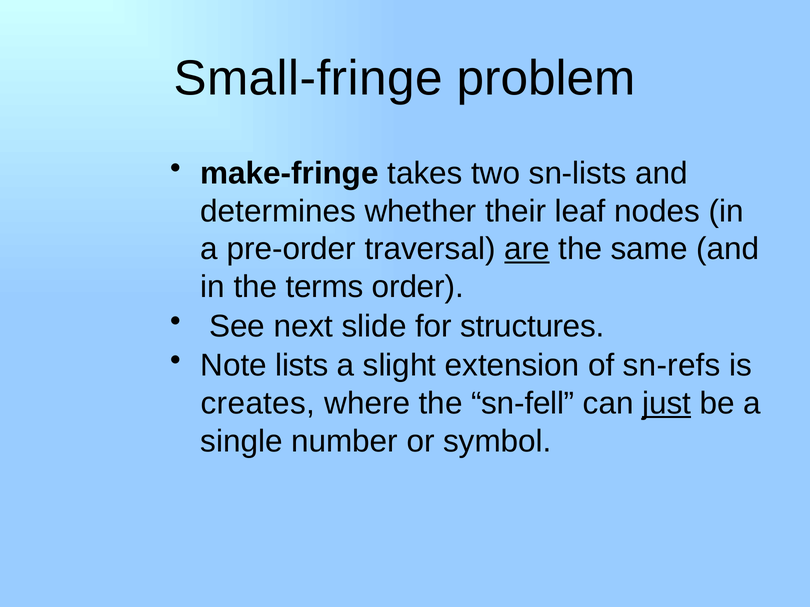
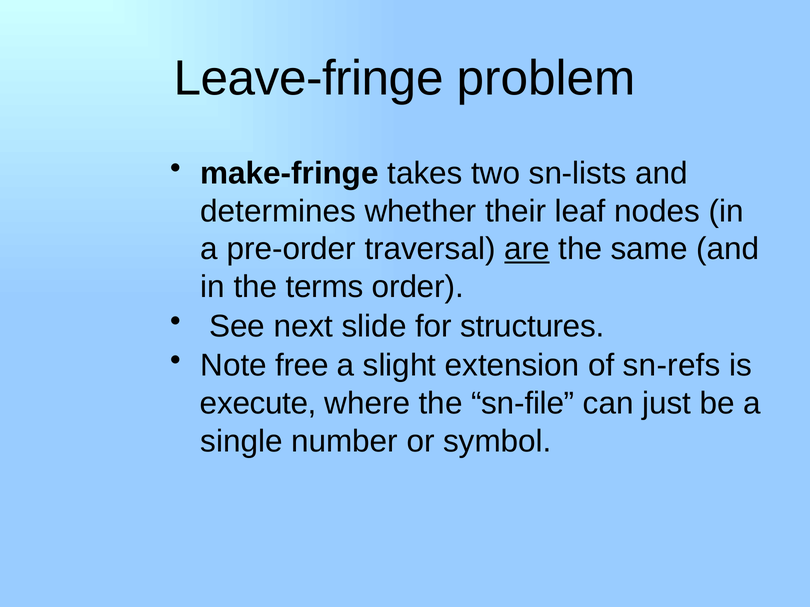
Small-fringe: Small-fringe -> Leave-fringe (309, 78)
lists: lists -> free (302, 366)
creates: creates -> execute (258, 404)
sn-fell: sn-fell -> sn-file (523, 404)
just underline: present -> none (667, 404)
